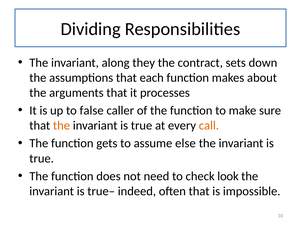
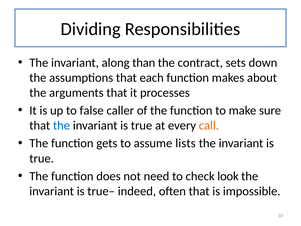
they: they -> than (144, 63)
the colour: orange -> blue (61, 125)
else: else -> lists (185, 143)
